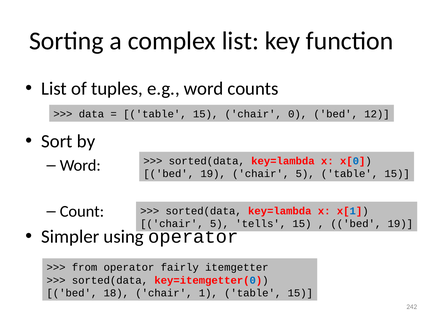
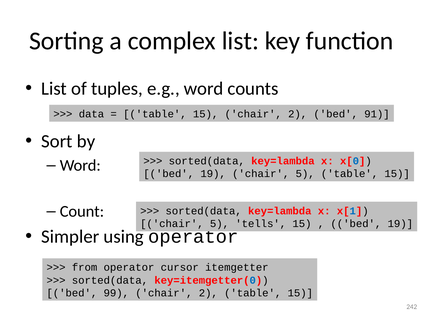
15 chair 0: 0 -> 2 (298, 114)
12: 12 -> 91 (377, 114)
fairly: fairly -> cursor (180, 268)
18: 18 -> 99 (116, 293)
1: 1 -> 2 (208, 293)
